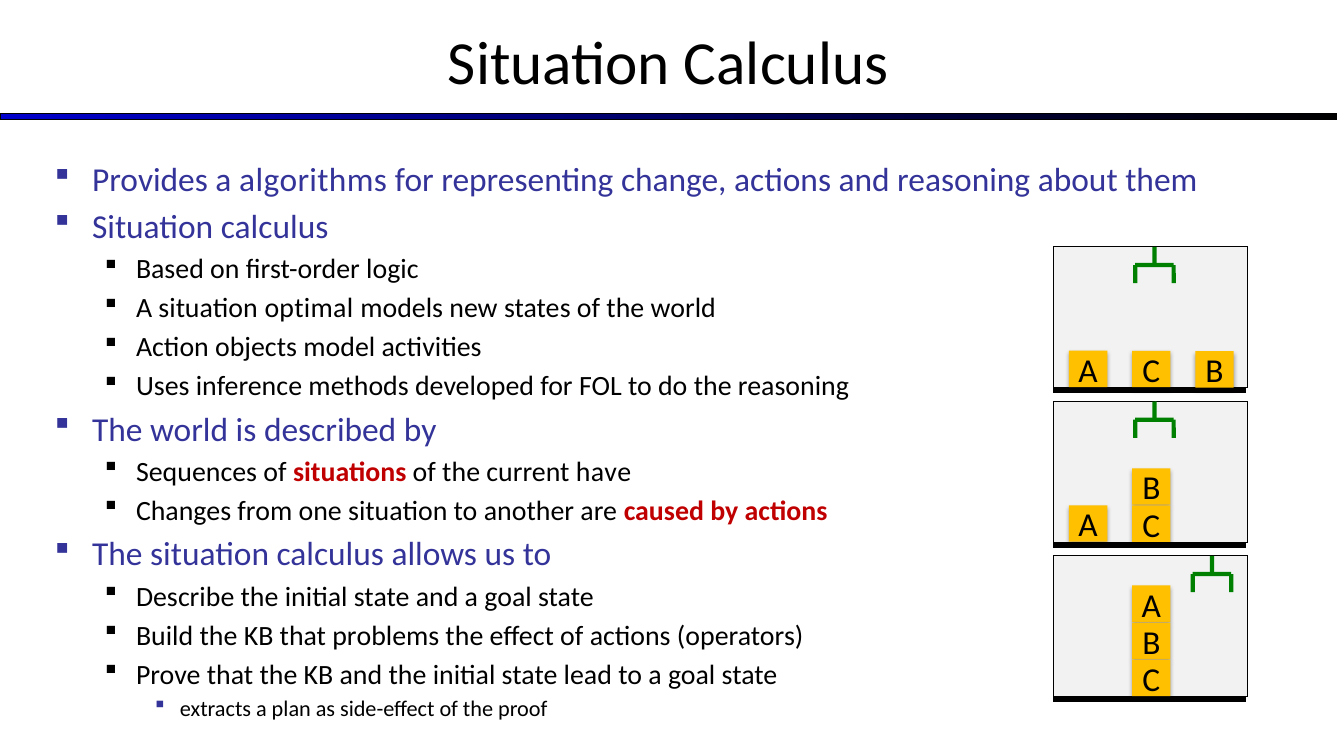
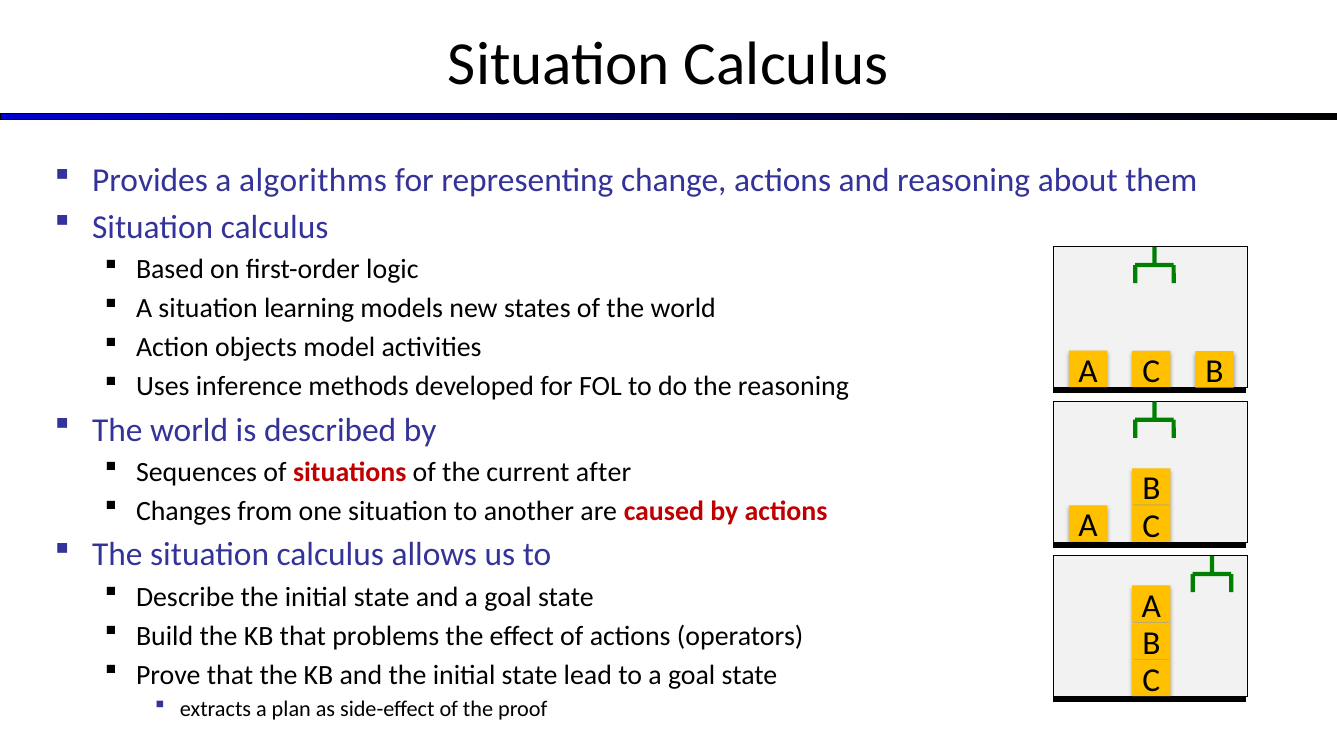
optimal: optimal -> learning (309, 308)
have: have -> after (604, 472)
